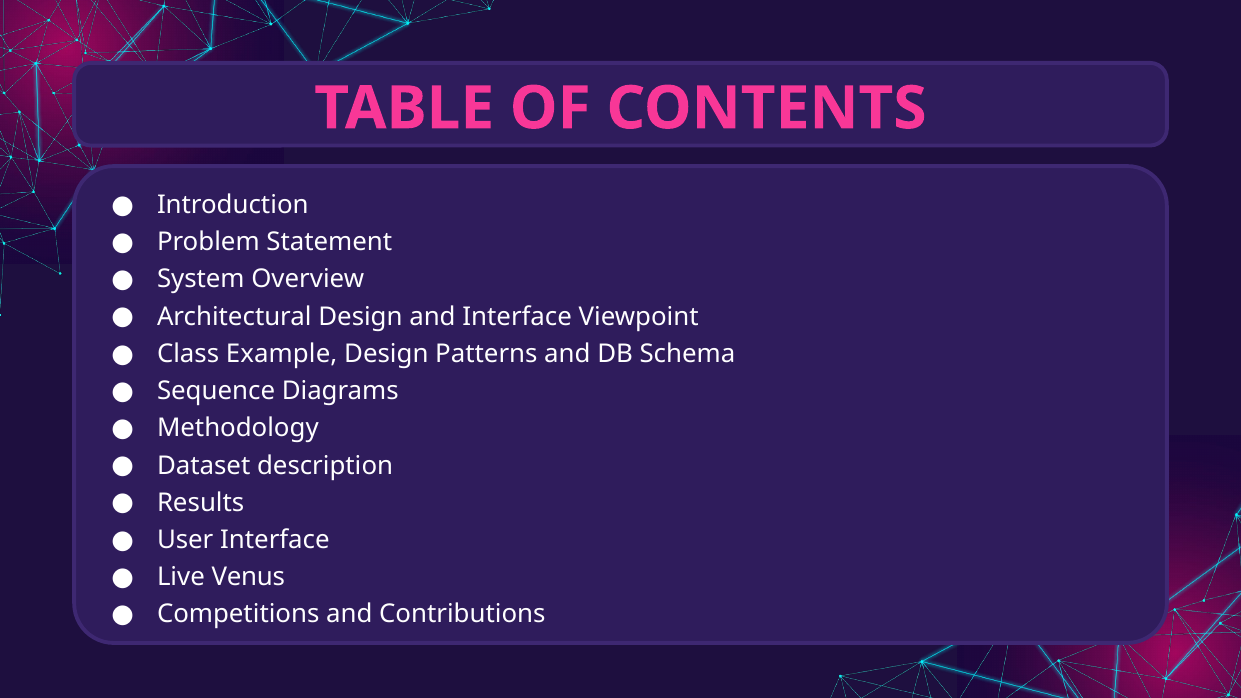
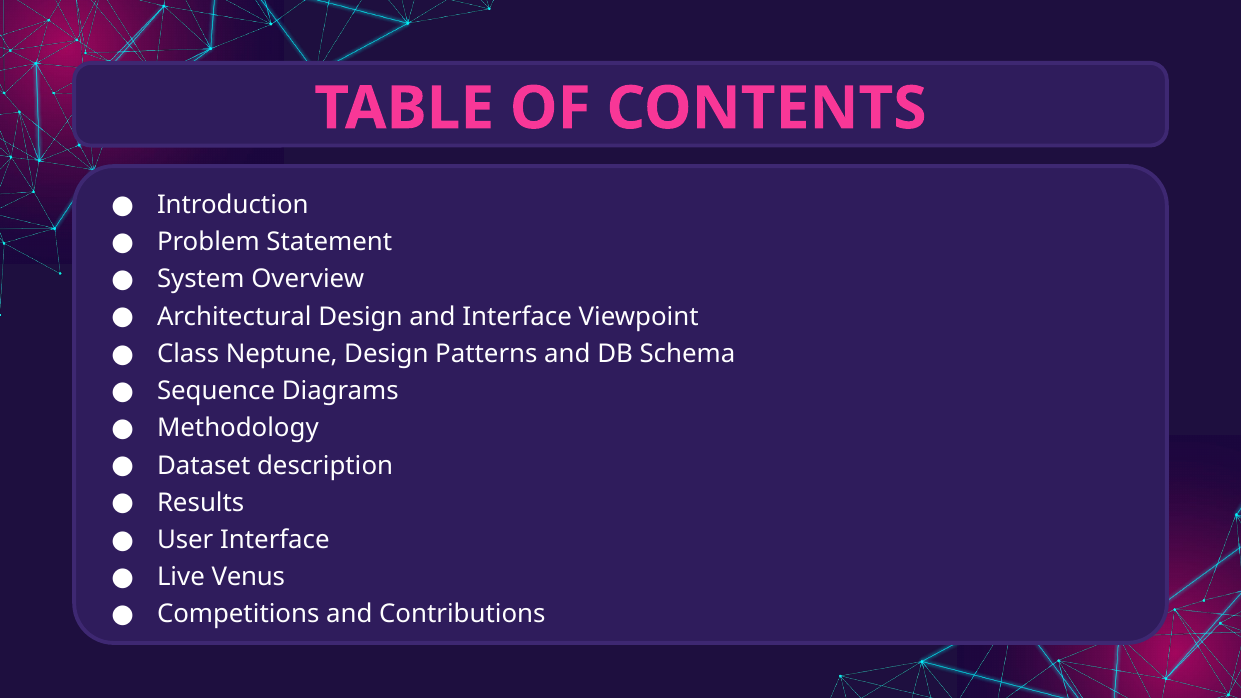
Example: Example -> Neptune (282, 354)
